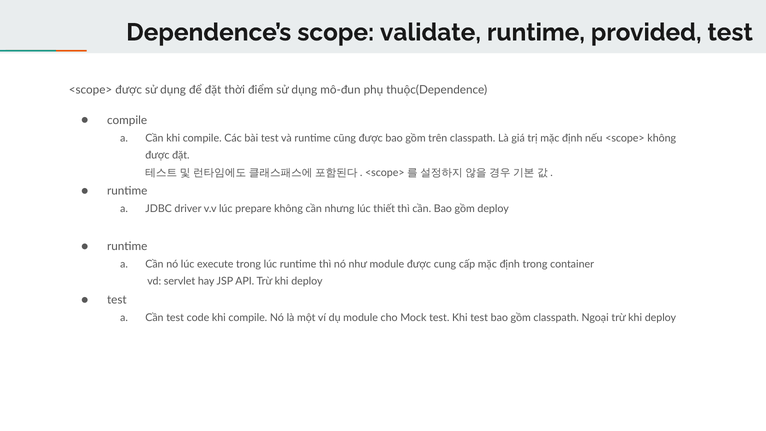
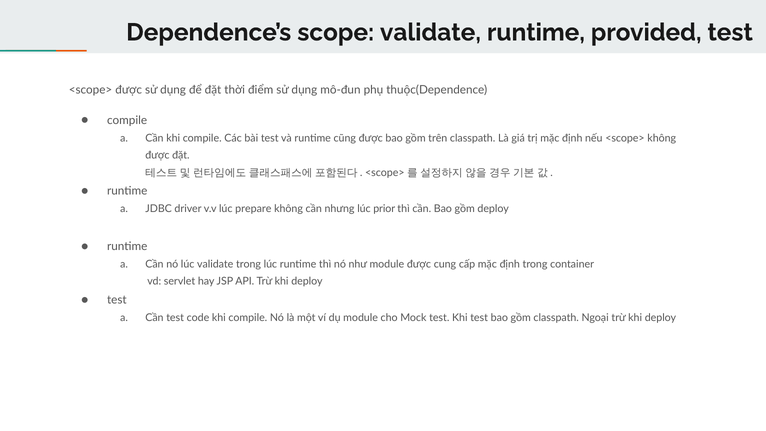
thiết: thiết -> prior (384, 209)
lúc execute: execute -> validate (215, 264)
